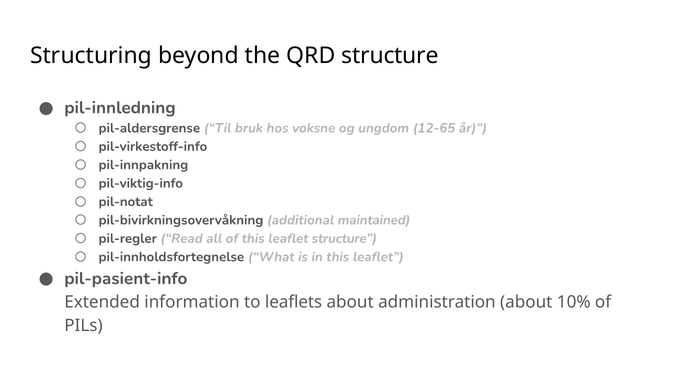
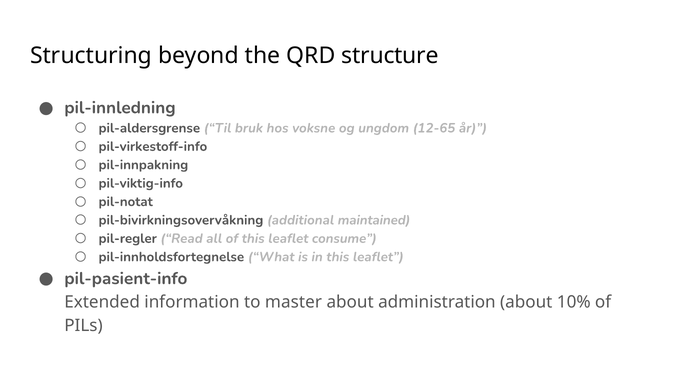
leaflet structure: structure -> consume (344, 238)
leaflets: leaflets -> master (293, 302)
